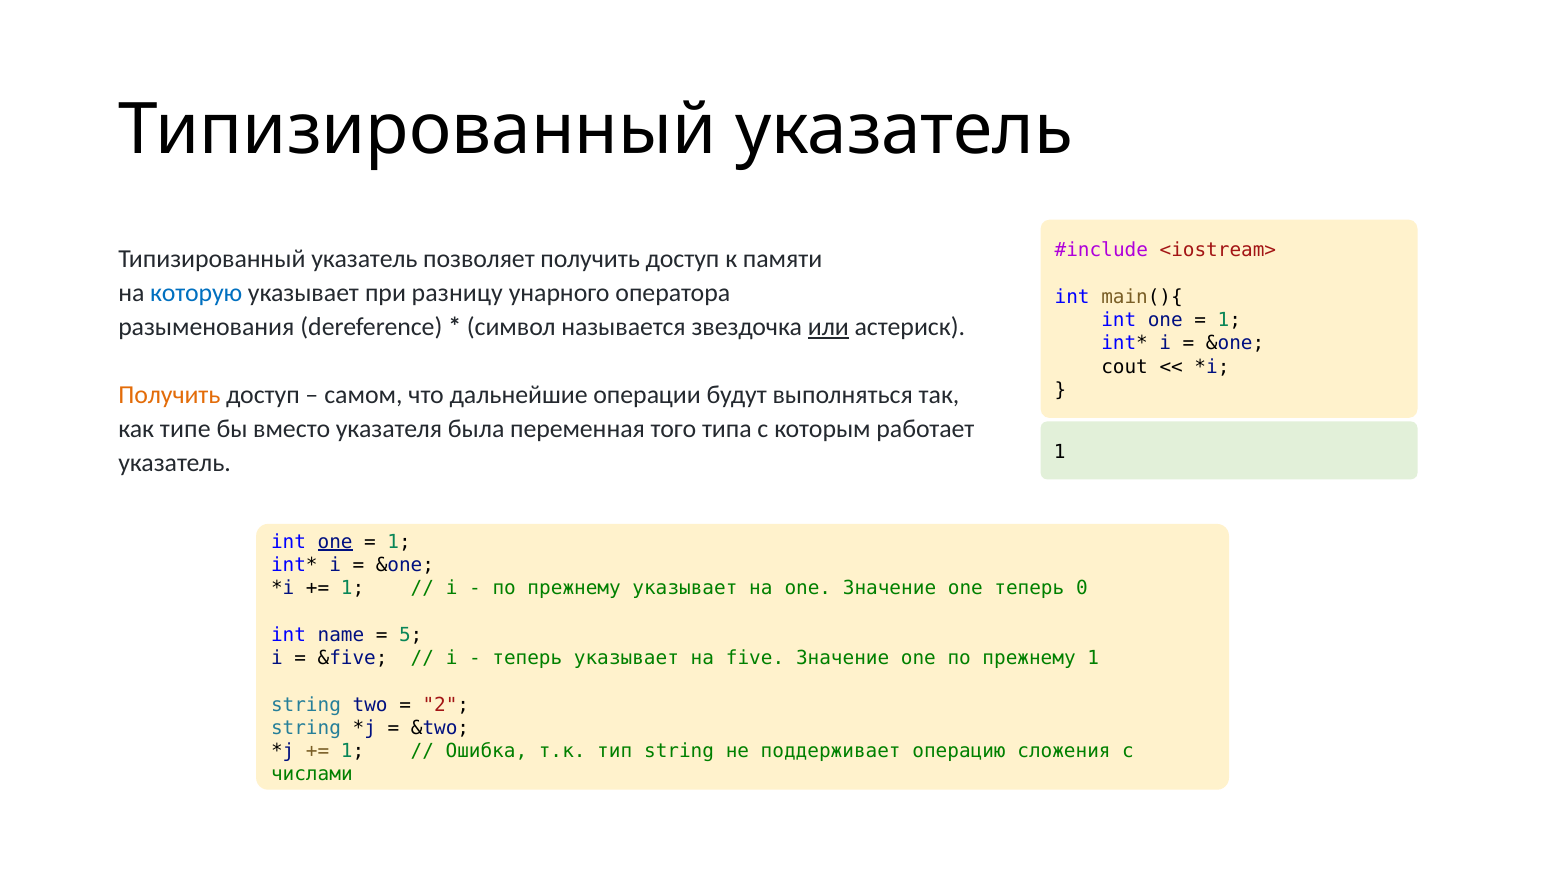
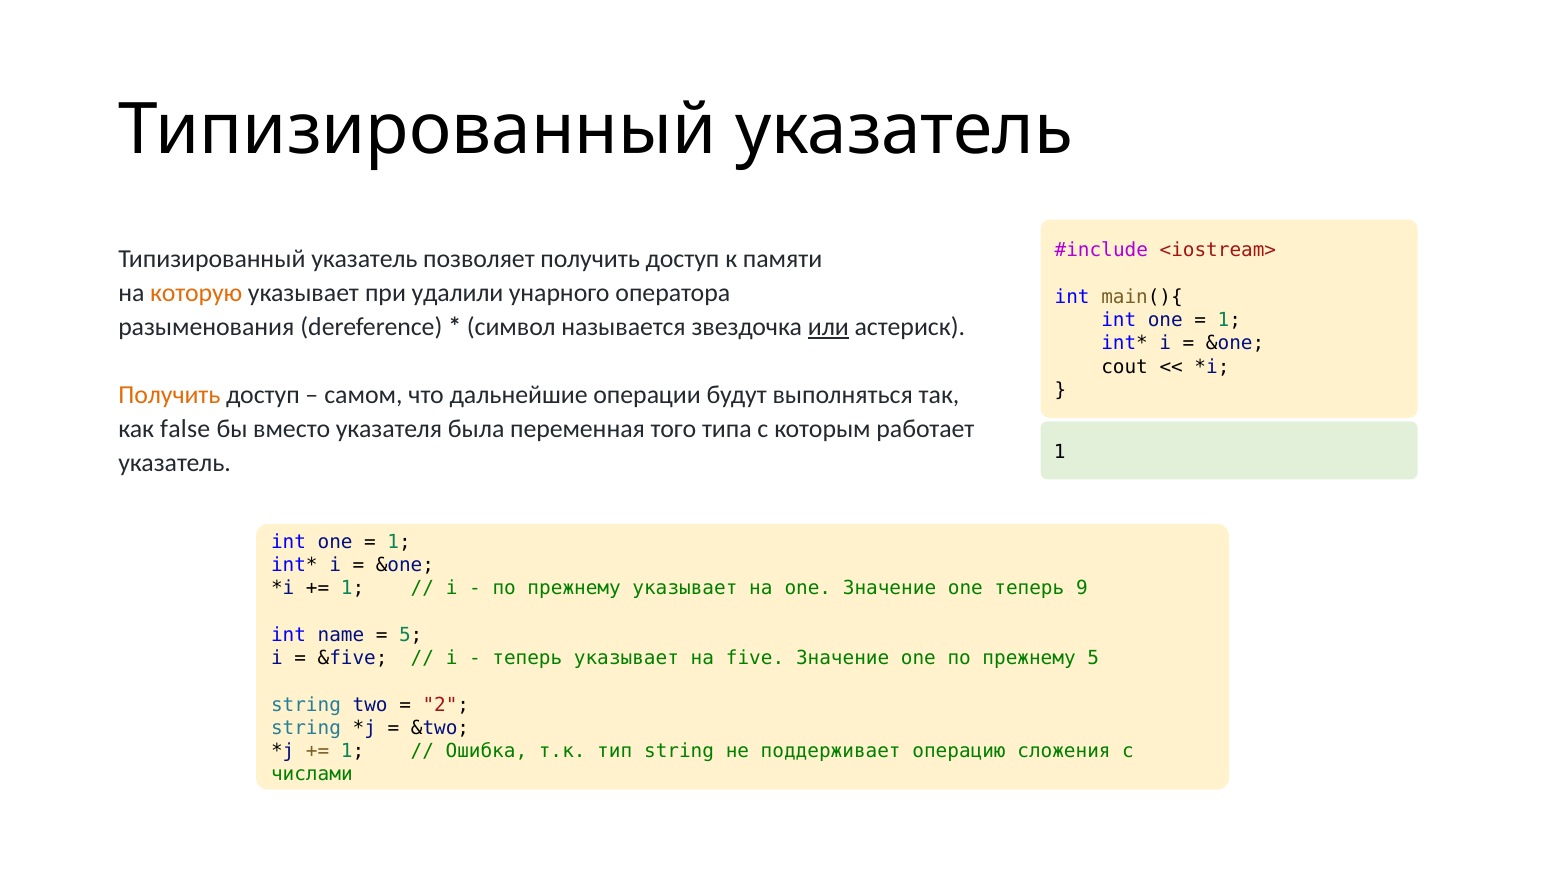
которую colour: blue -> orange (196, 293)
разницу: разницу -> удалили (457, 293)
типе: типе -> false (185, 429)
one underline: present -> none (335, 542)
0: 0 -> 9 (1082, 588)
прежнему 1: 1 -> 5 (1093, 658)
